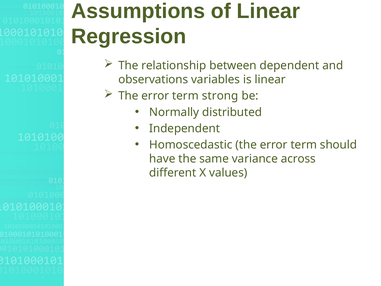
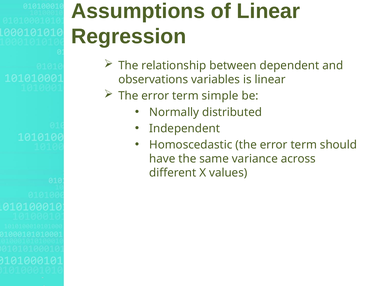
strong: strong -> simple (220, 96)
